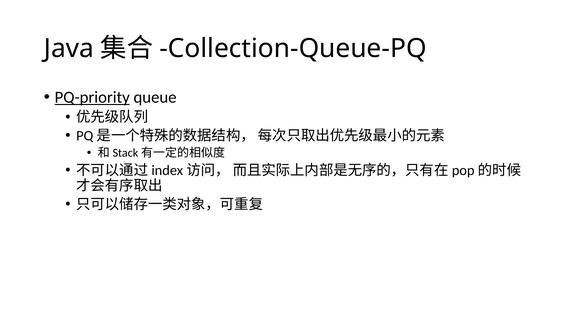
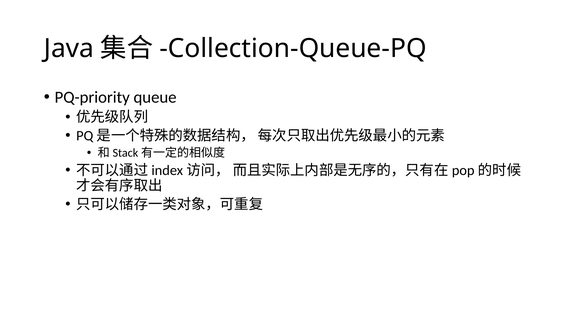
PQ-priority underline: present -> none (92, 97)
